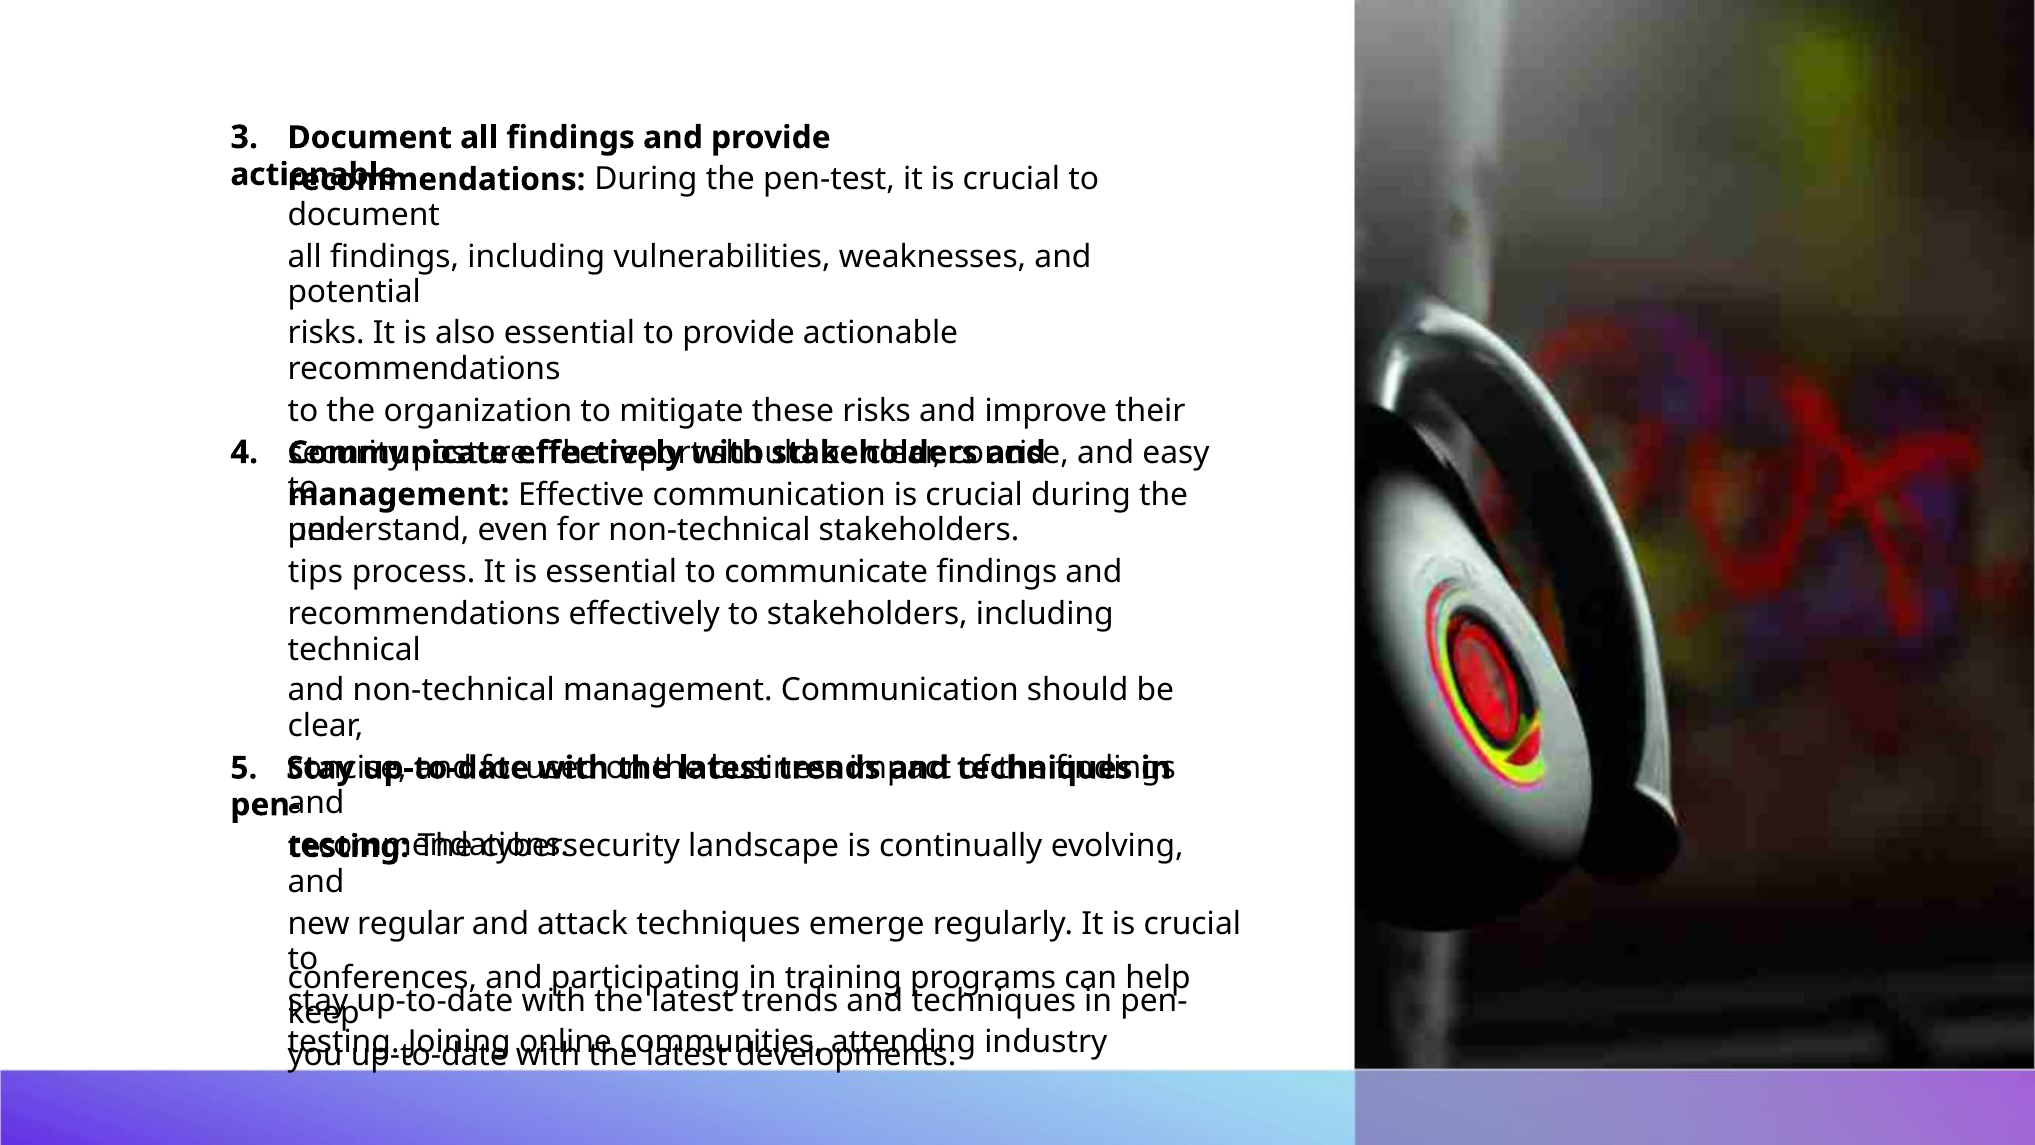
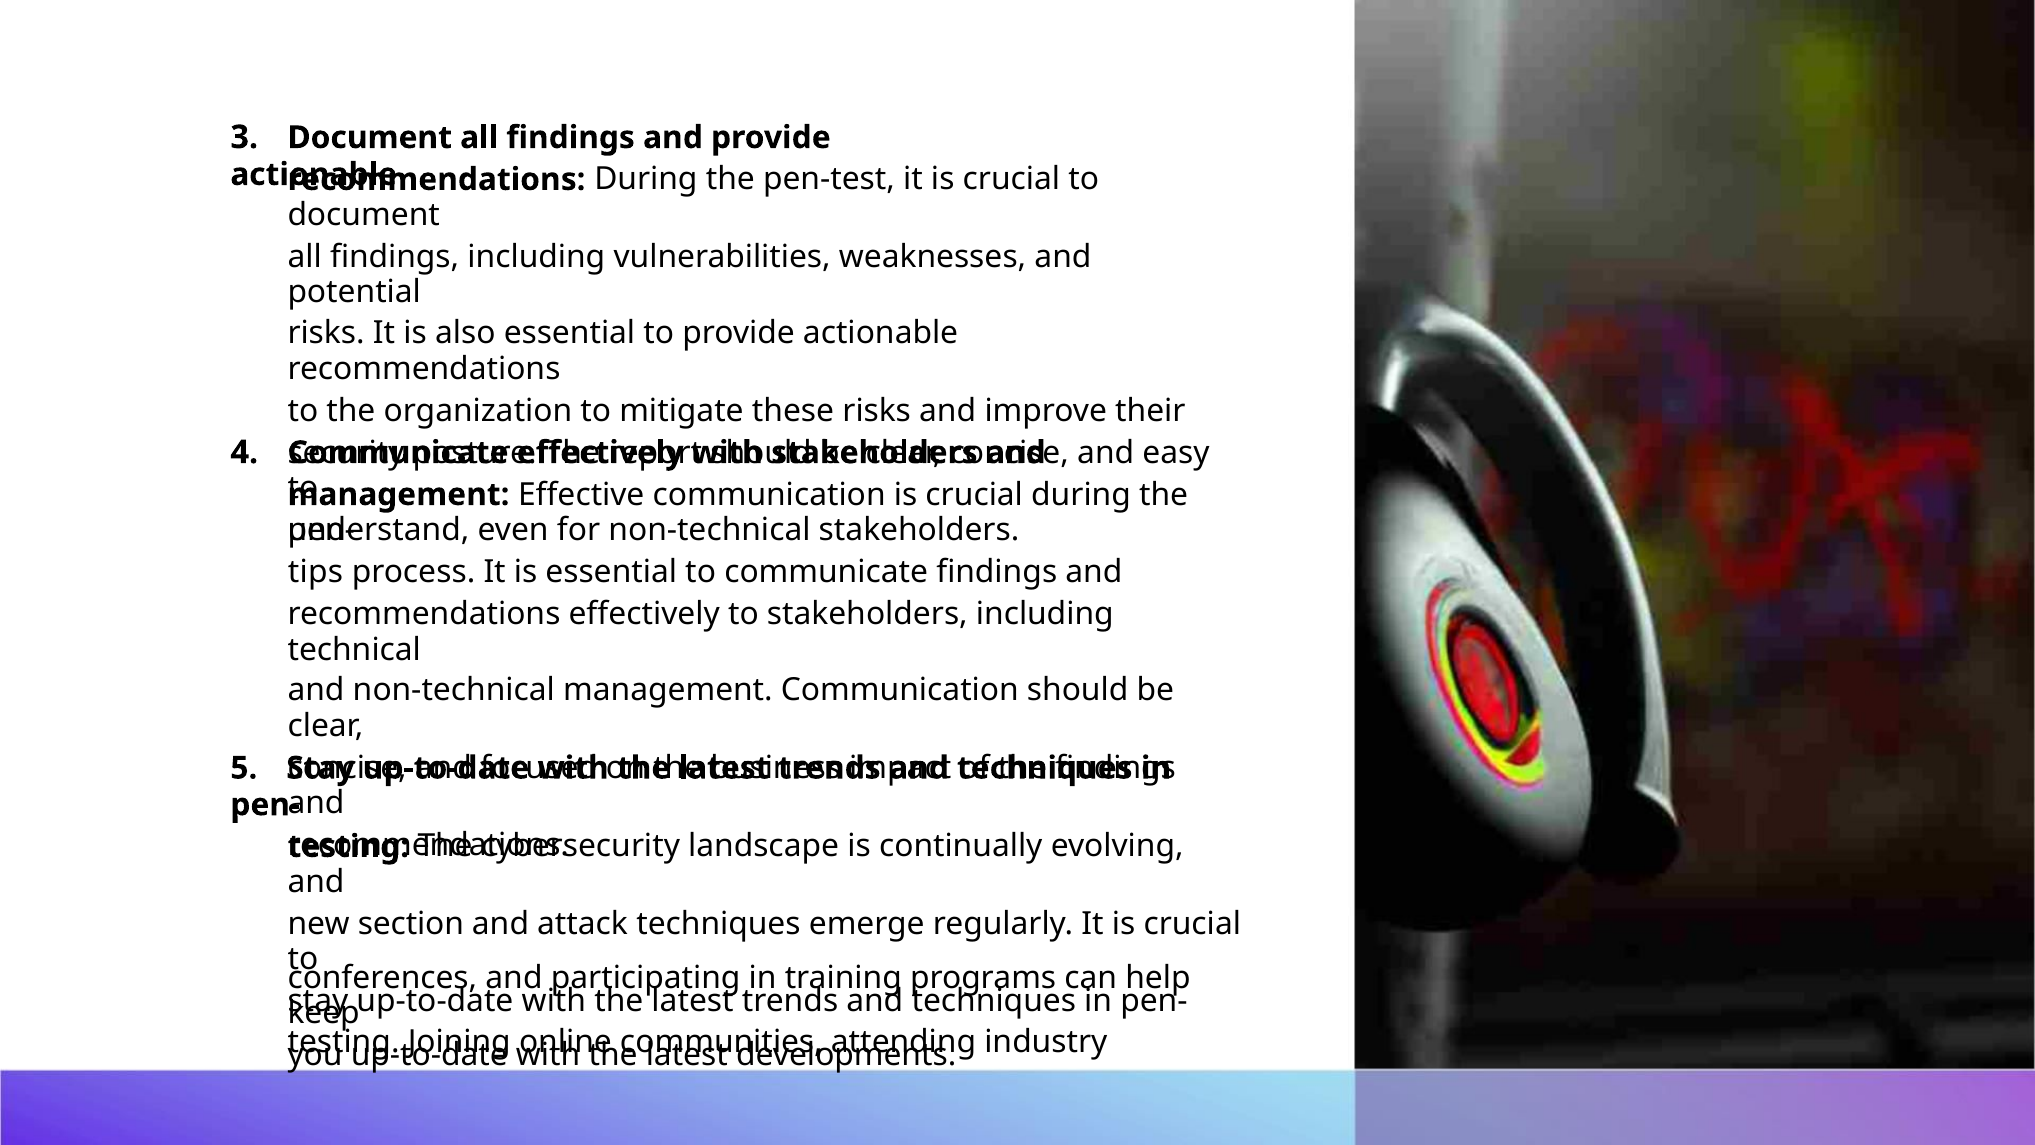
regular: regular -> section (411, 924)
